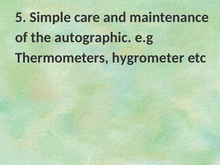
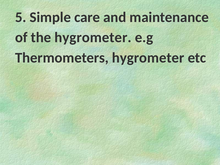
the autographic: autographic -> hygrometer (93, 37)
